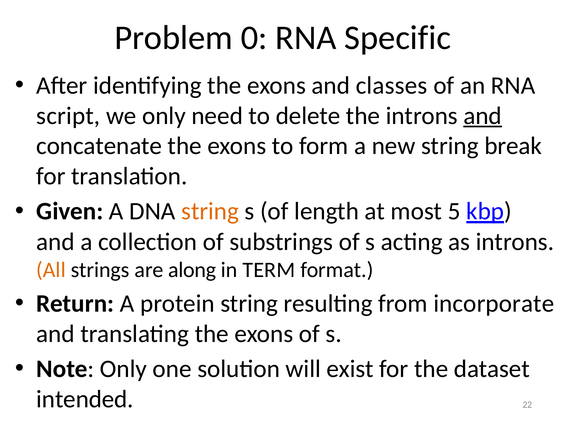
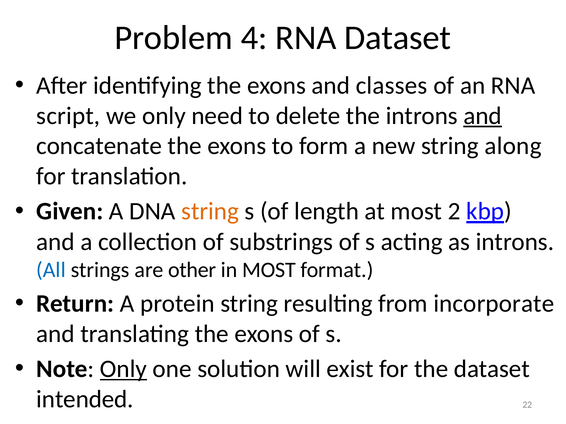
0: 0 -> 4 (254, 38)
RNA Specific: Specific -> Dataset (398, 38)
break: break -> along (513, 146)
5: 5 -> 2 (454, 212)
All colour: orange -> blue (51, 270)
along: along -> other (192, 270)
in TERM: TERM -> MOST (269, 270)
Only underline: none -> present (123, 369)
